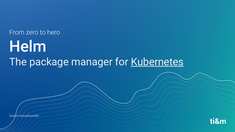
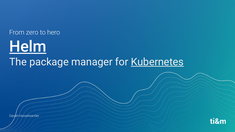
Helm underline: none -> present (28, 47)
